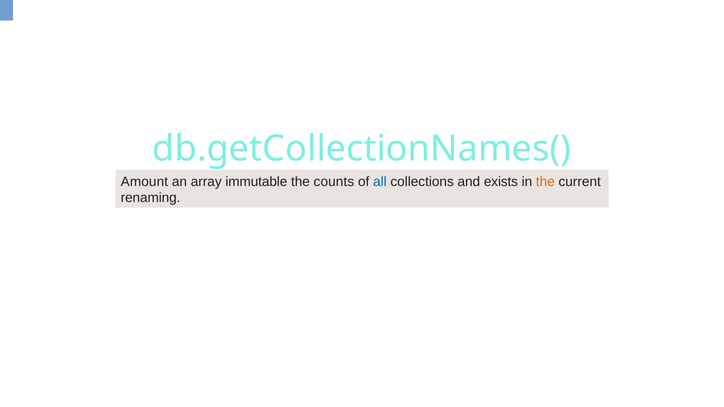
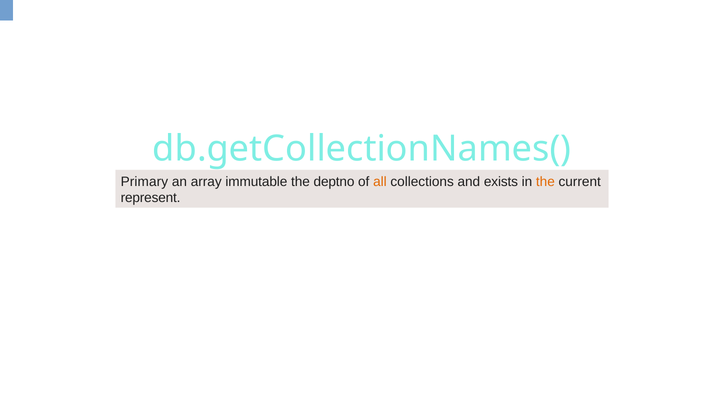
Amount: Amount -> Primary (144, 182)
counts: counts -> deptno (334, 182)
all colour: blue -> orange (380, 182)
renaming: renaming -> represent (151, 198)
